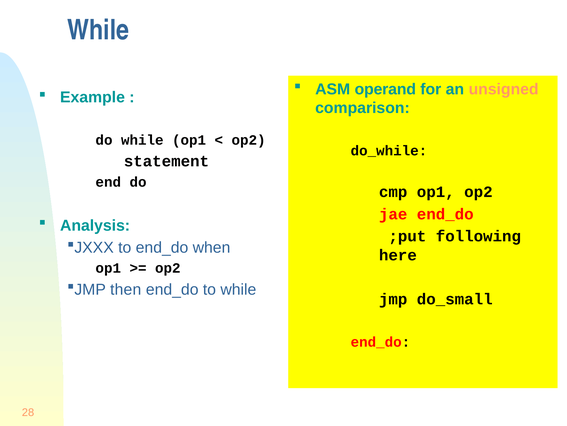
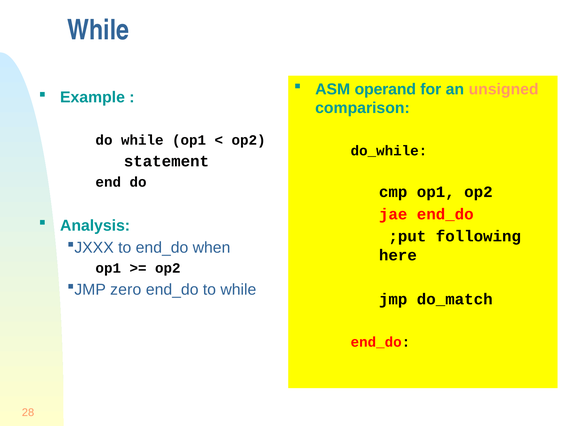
then: then -> zero (126, 289)
do_small: do_small -> do_match (455, 299)
